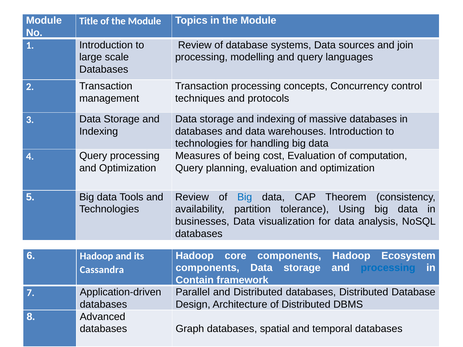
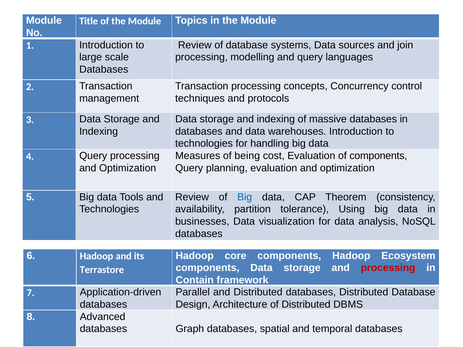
of computation: computation -> components (378, 156)
processing colour: blue -> red (388, 268)
Cassandra: Cassandra -> Terrastore (102, 270)
